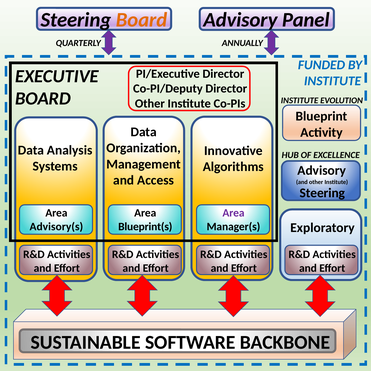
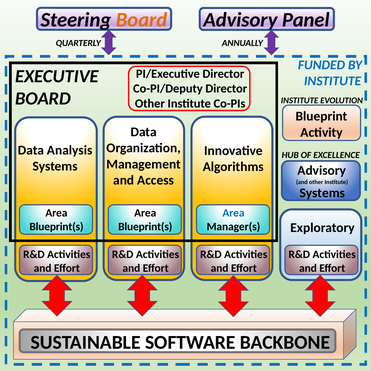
Steering: Steering -> Systems (322, 193)
Area colour: purple -> blue (233, 213)
Advisory(s: Advisory(s -> Blueprint(s (56, 227)
